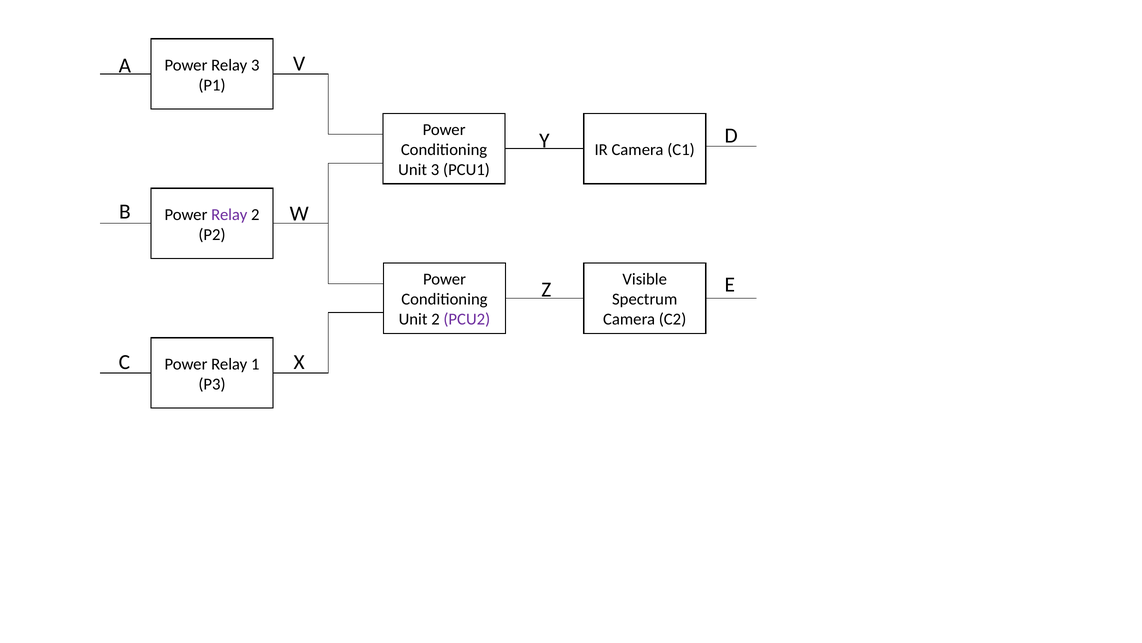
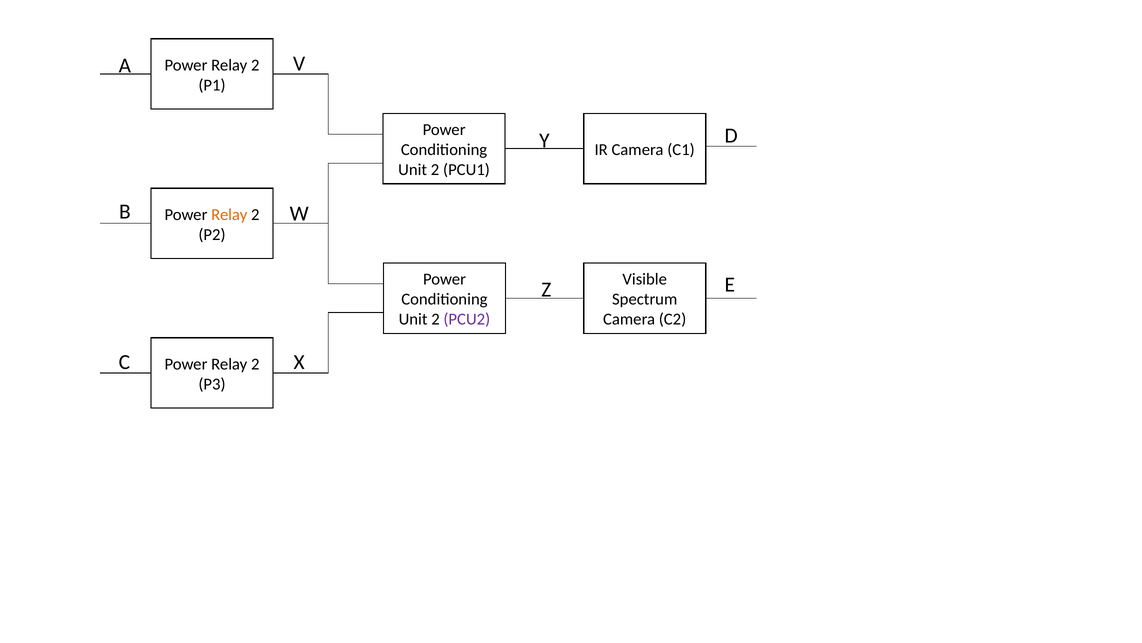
3: 3 -> 2 (255, 65)
3: 3 -> 2 (435, 170)
Relay colour: purple -> orange (229, 214)
1: 1 -> 2 (255, 364)
